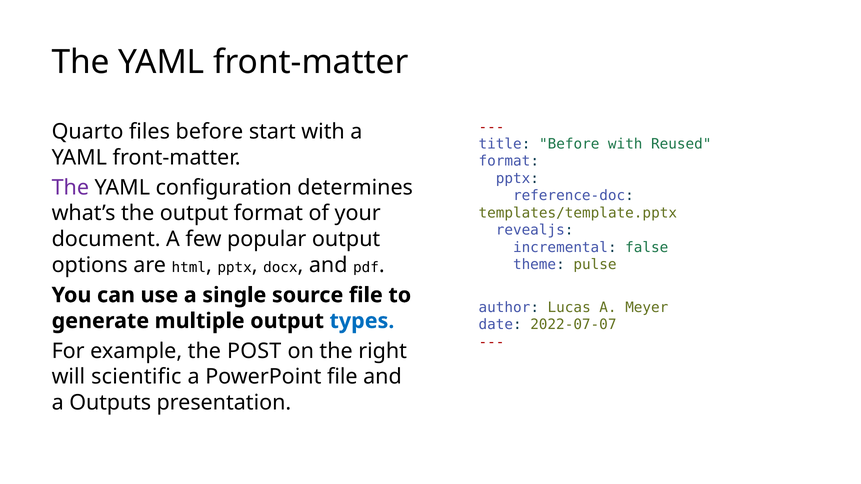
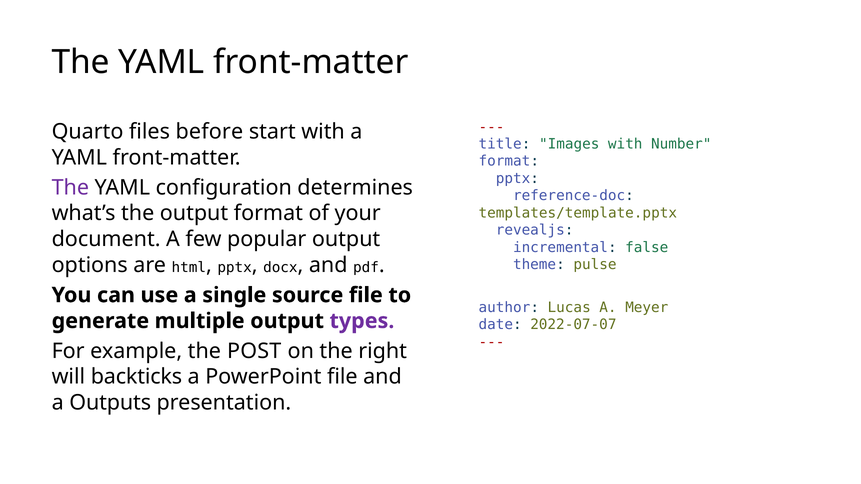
title Before: Before -> Images (569, 144)
Reused: Reused -> Number (681, 144)
types colour: blue -> purple (362, 321)
scientific: scientific -> backticks (136, 377)
